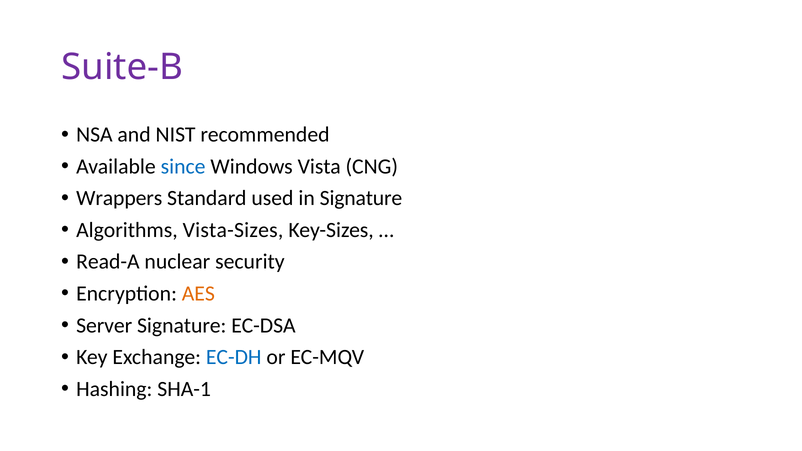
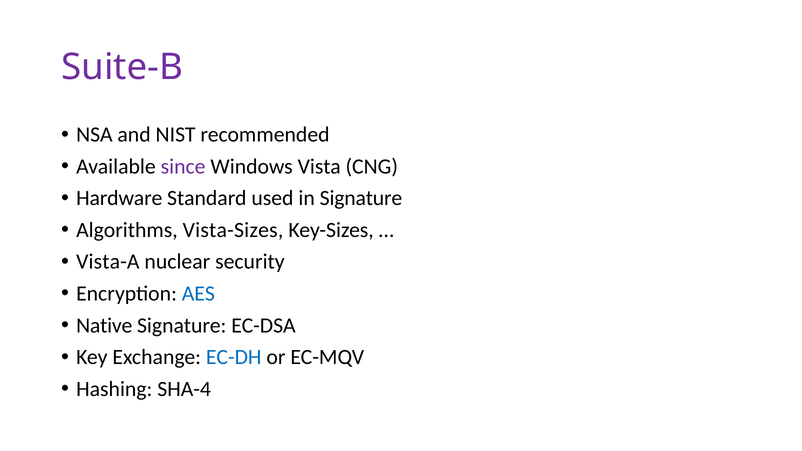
since colour: blue -> purple (183, 166)
Wrappers: Wrappers -> Hardware (119, 198)
Read-A: Read-A -> Vista-A (108, 262)
AES colour: orange -> blue (198, 294)
Server: Server -> Native (104, 326)
SHA-1: SHA-1 -> SHA-4 (184, 389)
